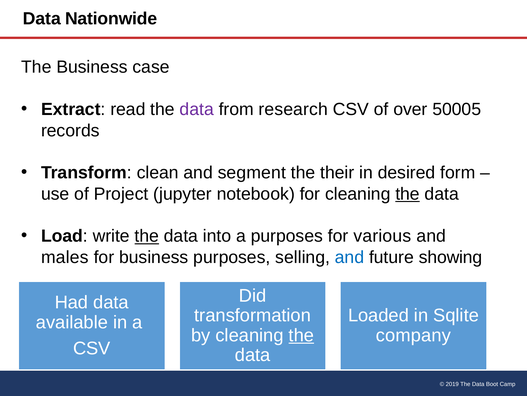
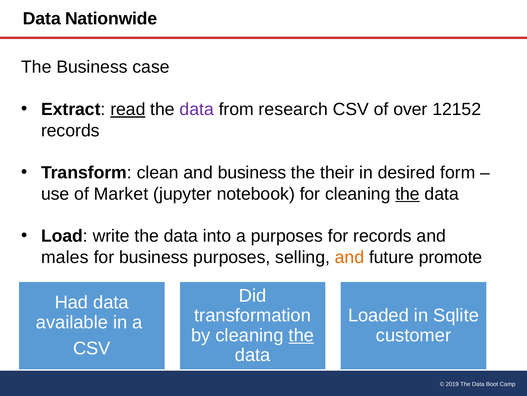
read underline: none -> present (128, 109)
50005: 50005 -> 12152 (457, 109)
and segment: segment -> business (252, 172)
Project: Project -> Market (121, 194)
the underline: present -> none (147, 236)
for various: various -> records (382, 236)
and colour: blue -> orange (349, 257)
showing: showing -> promote (451, 257)
company: company -> customer (414, 335)
